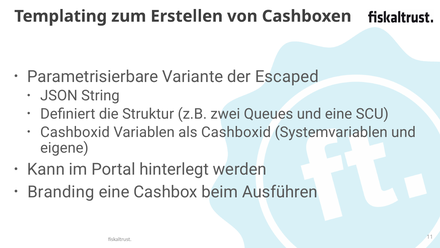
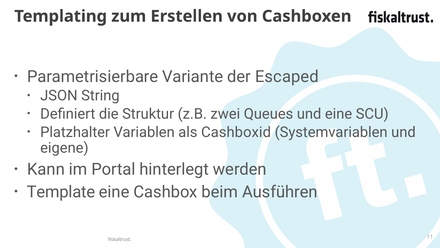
Cashboxid: Cashboxid -> Platzhalter (75, 132)
Branding: Branding -> Template (61, 192)
